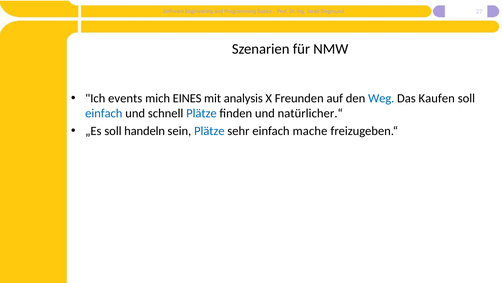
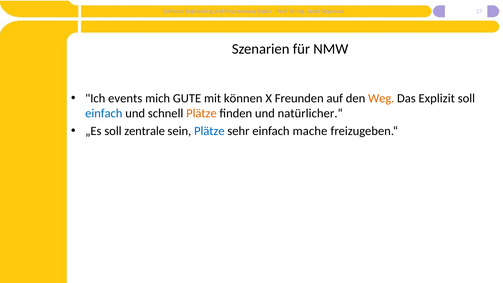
EINES: EINES -> GUTE (187, 98)
analysis: analysis -> können (243, 98)
Weg colour: blue -> orange (381, 98)
Kaufen: Kaufen -> Explizit (437, 98)
Plätze colour: blue -> orange (201, 113)
handeln: handeln -> zentrale (145, 131)
